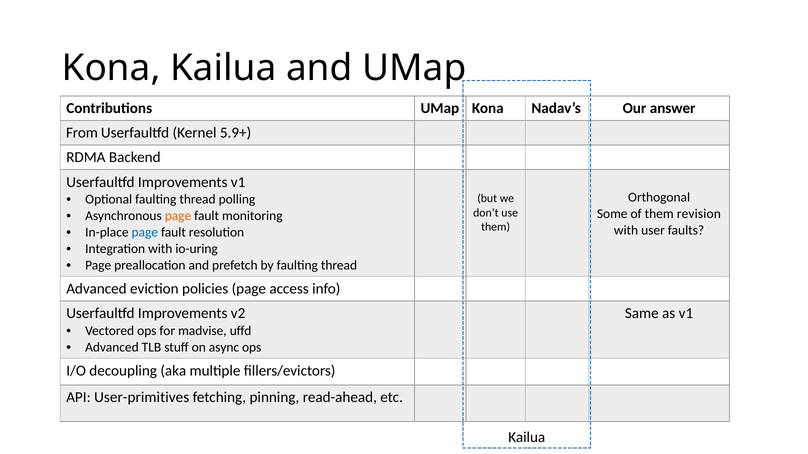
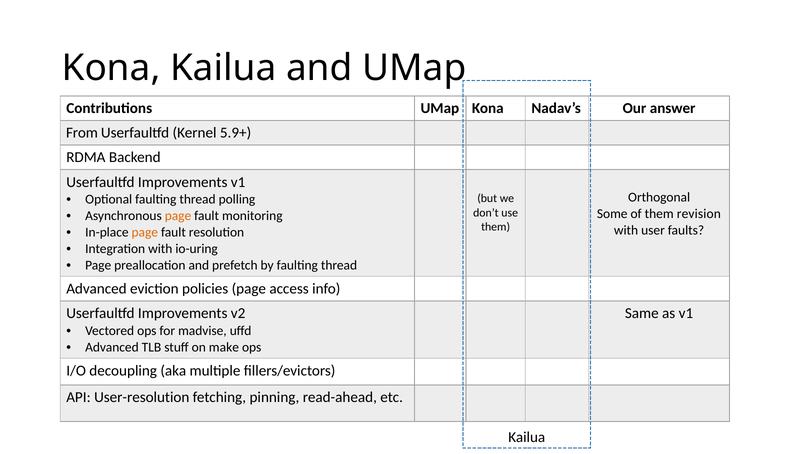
page colour: blue -> orange (145, 233)
async: async -> make (224, 348)
User-primitives: User-primitives -> User-resolution (142, 398)
